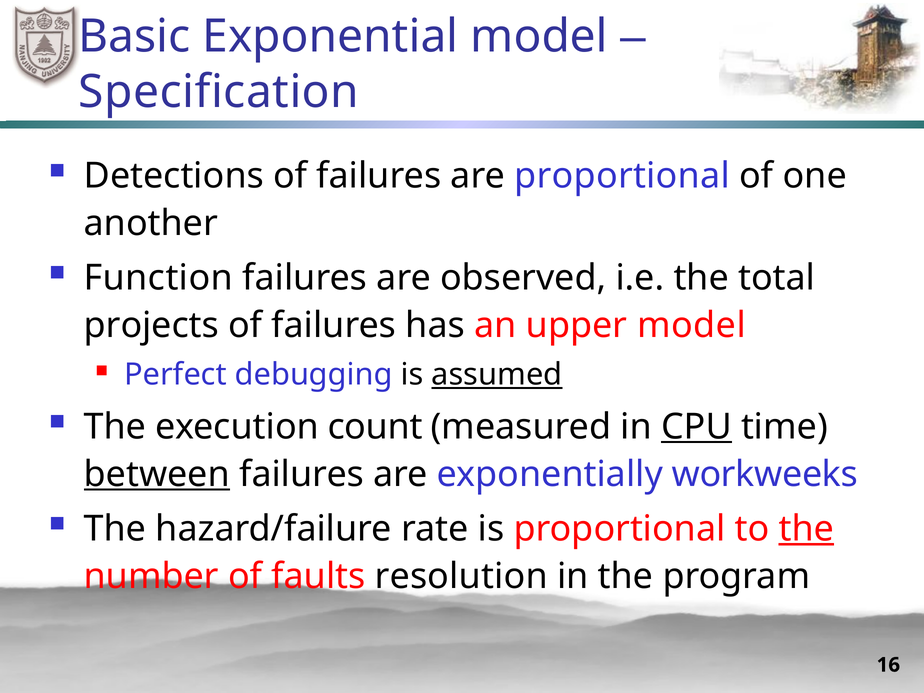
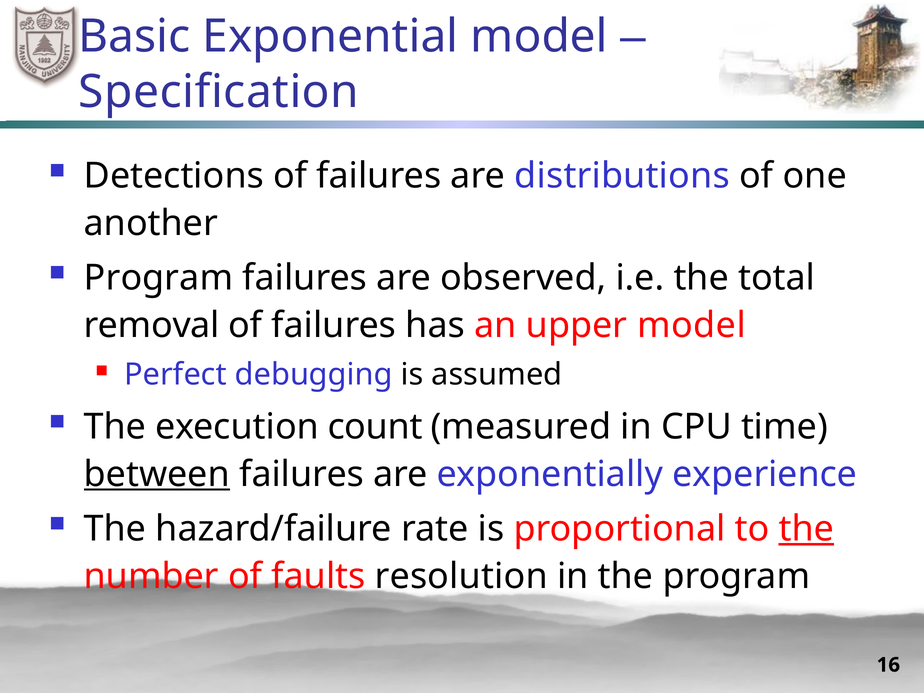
are proportional: proportional -> distributions (622, 176)
Function: Function -> Program (158, 278)
projects: projects -> removal (152, 325)
assumed underline: present -> none (497, 375)
CPU underline: present -> none (696, 427)
workweeks: workweeks -> experience (765, 474)
